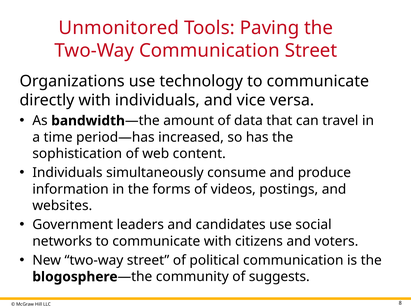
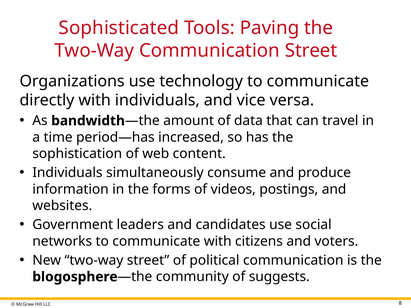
Unmonitored: Unmonitored -> Sophisticated (119, 28)
